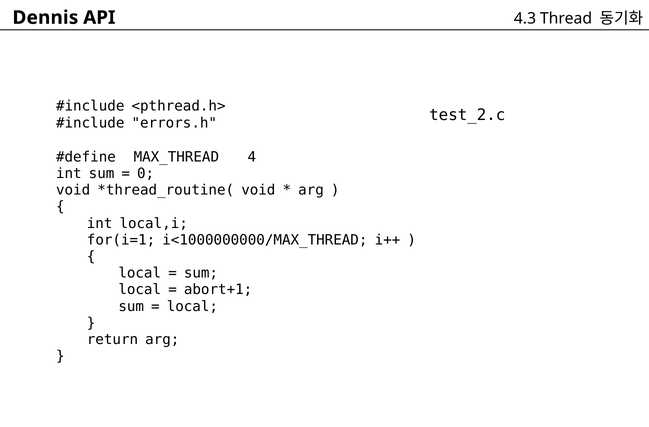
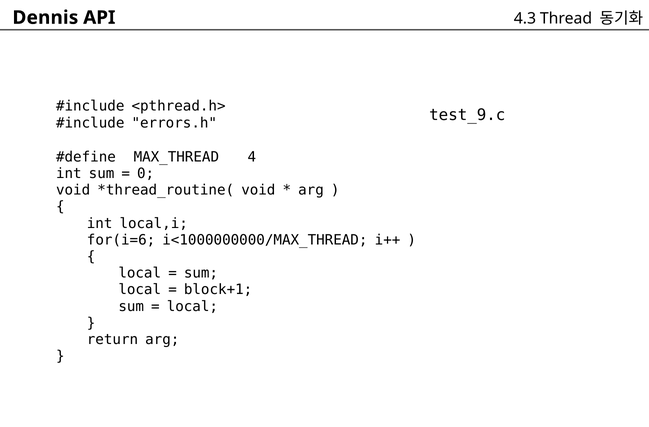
test_2.c: test_2.c -> test_9.c (467, 115)
for(i=1: for(i=1 -> for(i=6 (121, 240)
abort+1: abort+1 -> block+1 (218, 289)
